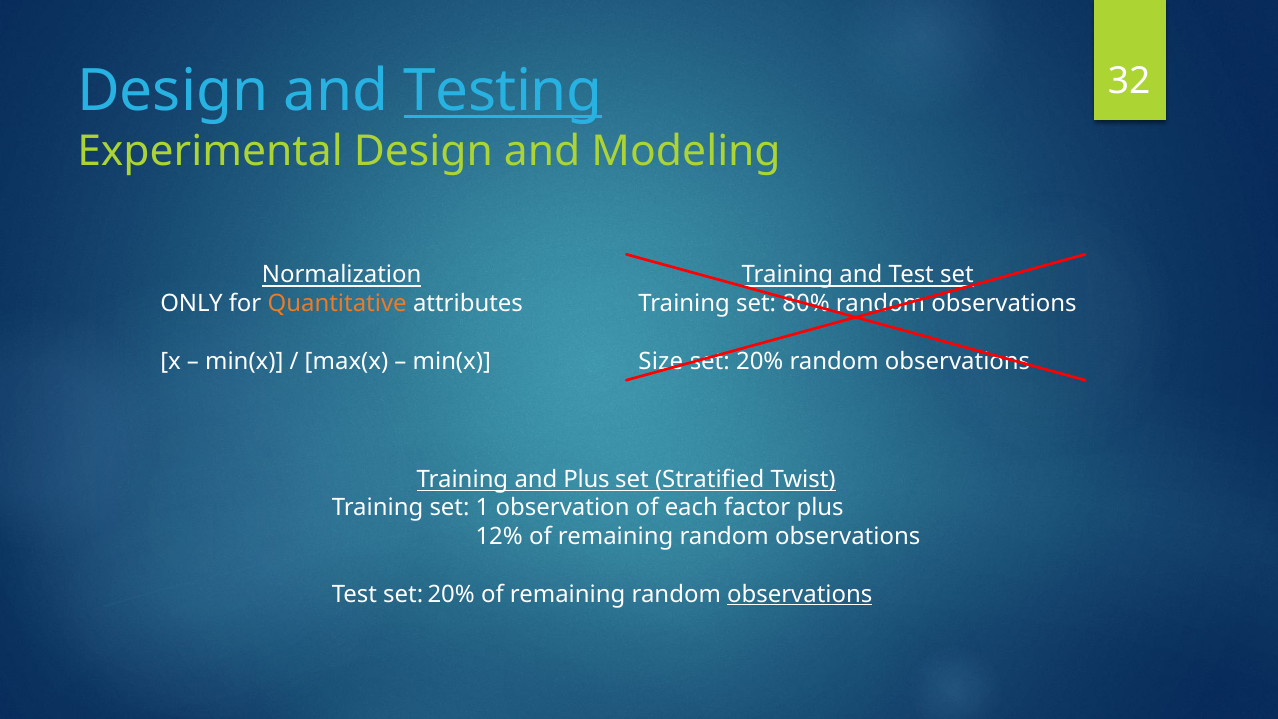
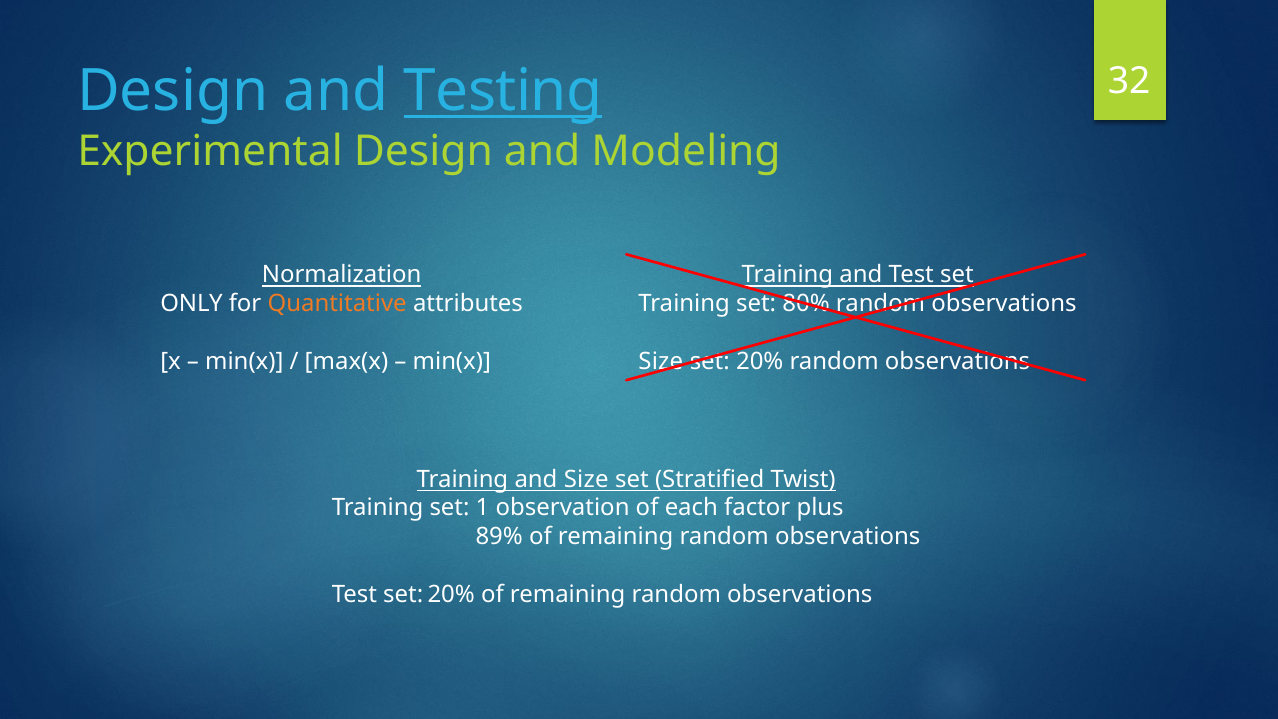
and Plus: Plus -> Size (586, 479)
12%: 12% -> 89% (499, 537)
observations underline: present -> none (800, 594)
